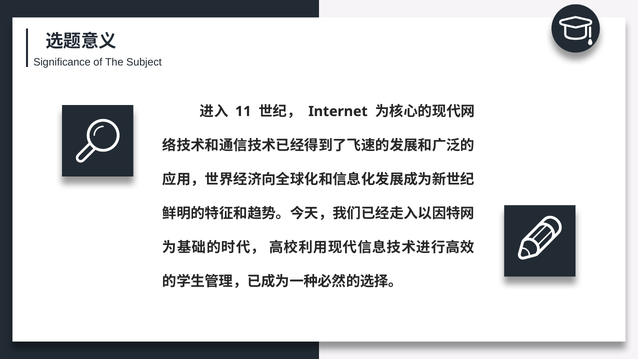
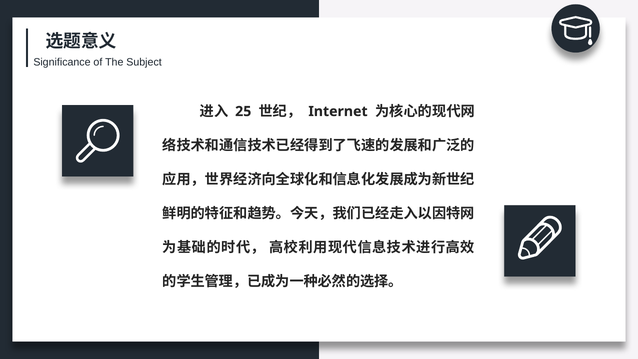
11: 11 -> 25 (243, 111)
